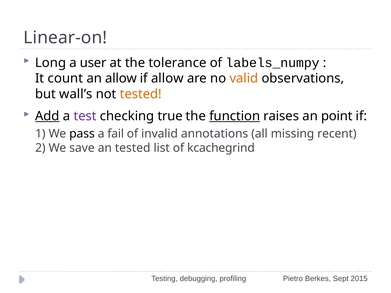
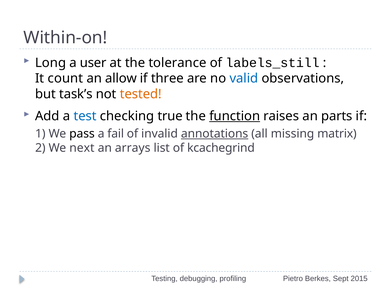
Linear-on: Linear-on -> Within-on (65, 38)
labels_numpy: labels_numpy -> labels_still (273, 63)
if allow: allow -> three (167, 78)
valid colour: orange -> blue (244, 78)
wall’s: wall’s -> task’s (76, 94)
Add underline: present -> none (47, 116)
test colour: purple -> blue (85, 116)
point: point -> parts (337, 116)
annotations underline: none -> present (215, 134)
recent: recent -> matrix (337, 134)
save: save -> next (82, 148)
an tested: tested -> arrays (133, 148)
